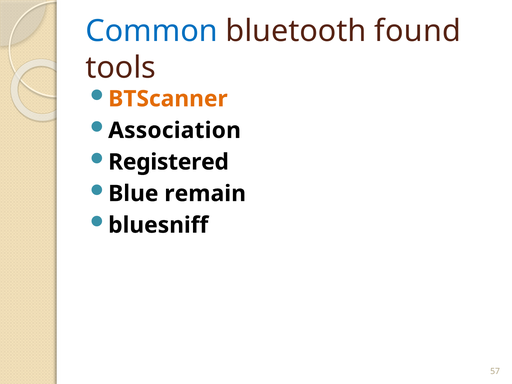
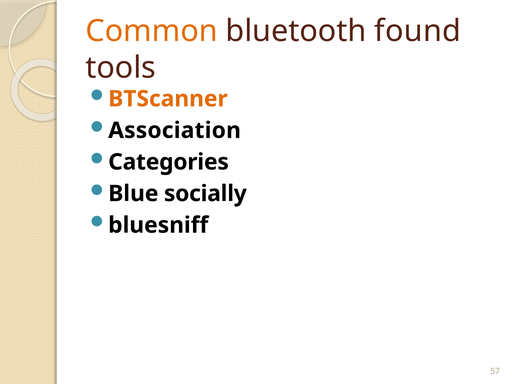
Common colour: blue -> orange (152, 31)
Registered: Registered -> Categories (169, 162)
remain: remain -> socially (205, 194)
